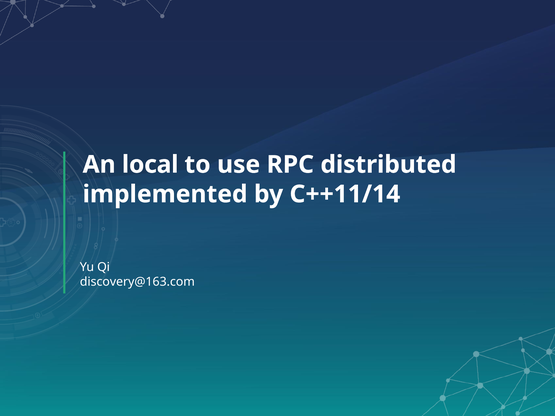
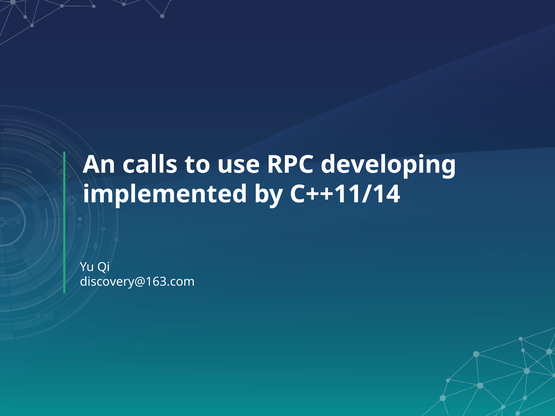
local: local -> calls (150, 165)
distributed: distributed -> developing (388, 165)
